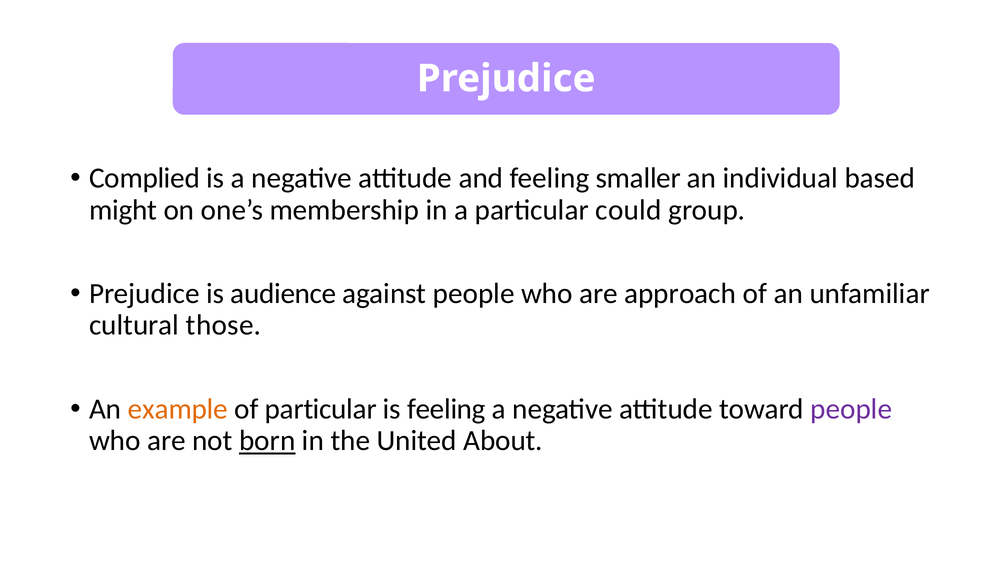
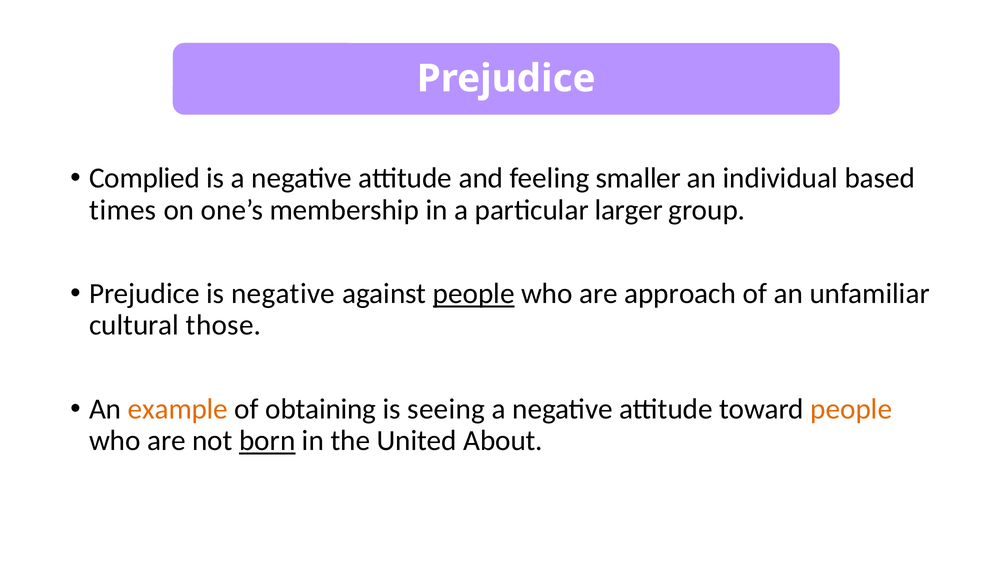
might: might -> times (123, 210)
could: could -> larger (629, 210)
is audience: audience -> negative (283, 294)
people underline: none -> present (474, 294)
of particular: particular -> obtaining (321, 410)
is feeling: feeling -> seeing (446, 410)
people colour: purple -> orange (851, 410)
